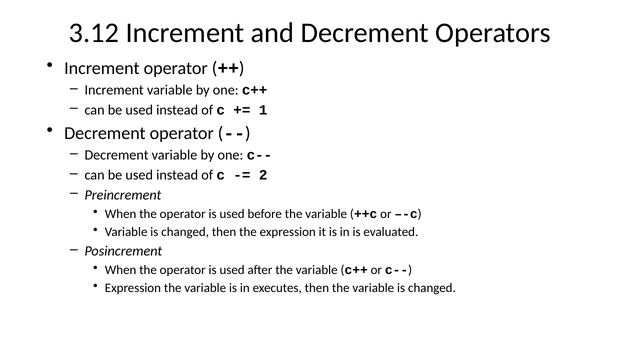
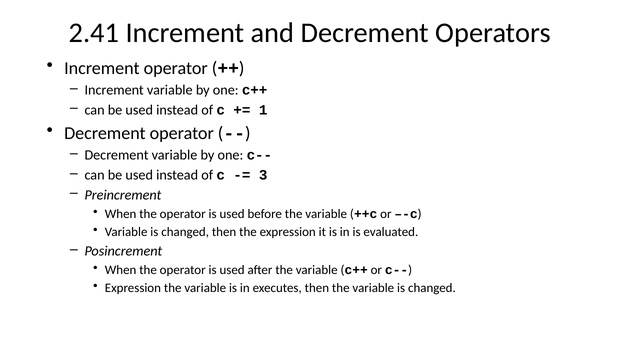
3.12: 3.12 -> 2.41 (94, 33)
2: 2 -> 3 (263, 175)
